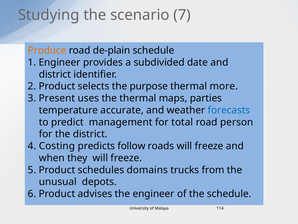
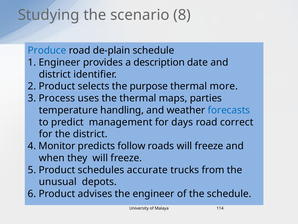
7: 7 -> 8 (182, 15)
Produce colour: orange -> blue (47, 50)
subdivided: subdivided -> description (159, 62)
Present: Present -> Process (57, 98)
accurate: accurate -> handling (122, 110)
total: total -> days (182, 122)
person: person -> correct (237, 122)
Costing: Costing -> Monitor (57, 146)
domains: domains -> accurate (147, 170)
